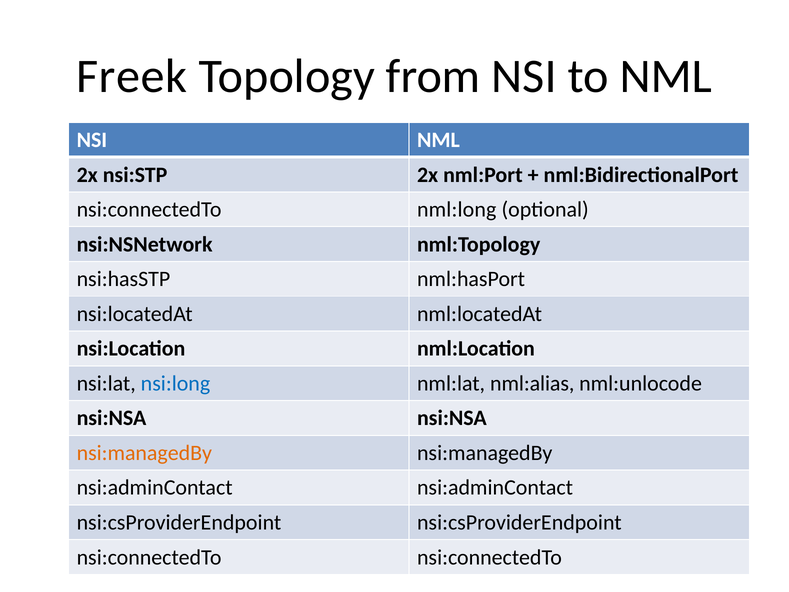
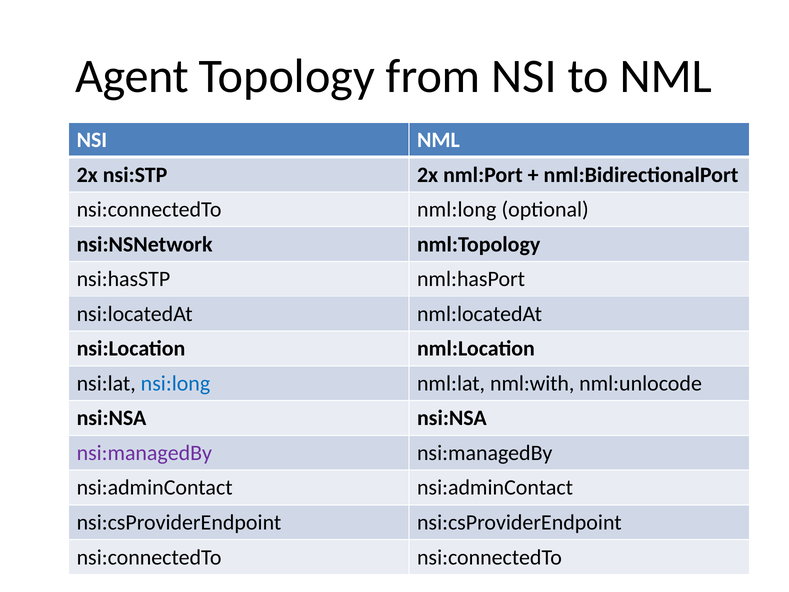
Freek: Freek -> Agent (132, 76)
nml:alias: nml:alias -> nml:with (532, 383)
nsi:managedBy colour: orange -> purple (144, 453)
